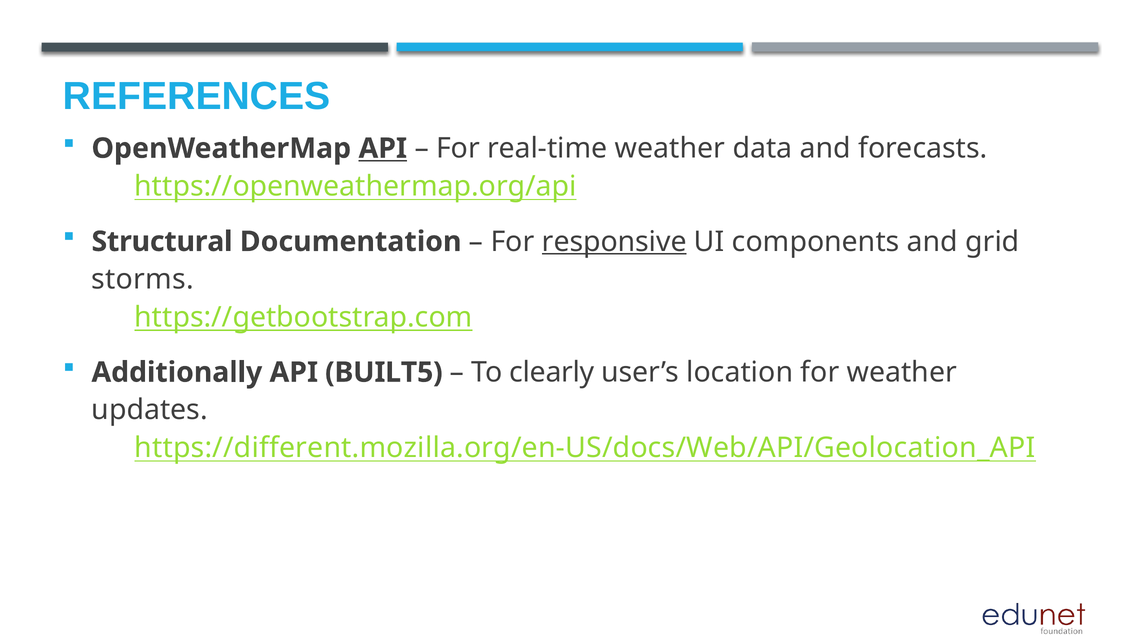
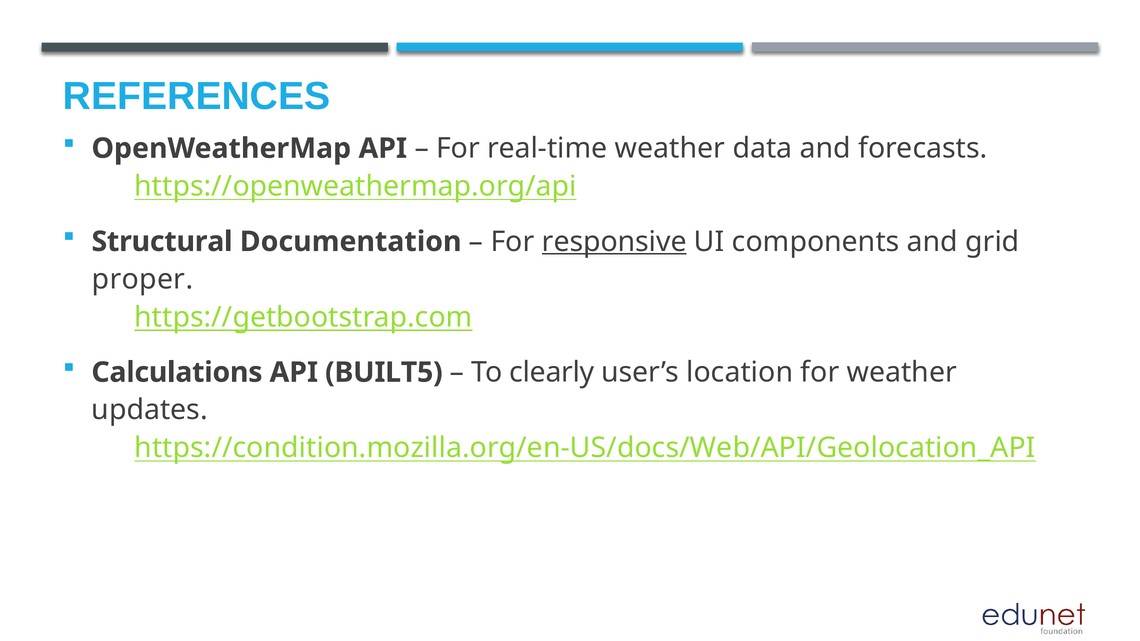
API underline: present -> none (383, 148)
storms: storms -> proper (143, 279)
Additionally: Additionally -> Calculations (177, 373)
https://different.mozilla.org/en-US/docs/Web/API/Geolocation_API: https://different.mozilla.org/en-US/docs/Web/API/Geolocation_API -> https://condition.mozilla.org/en-US/docs/Web/API/Geolocation_API (585, 448)
